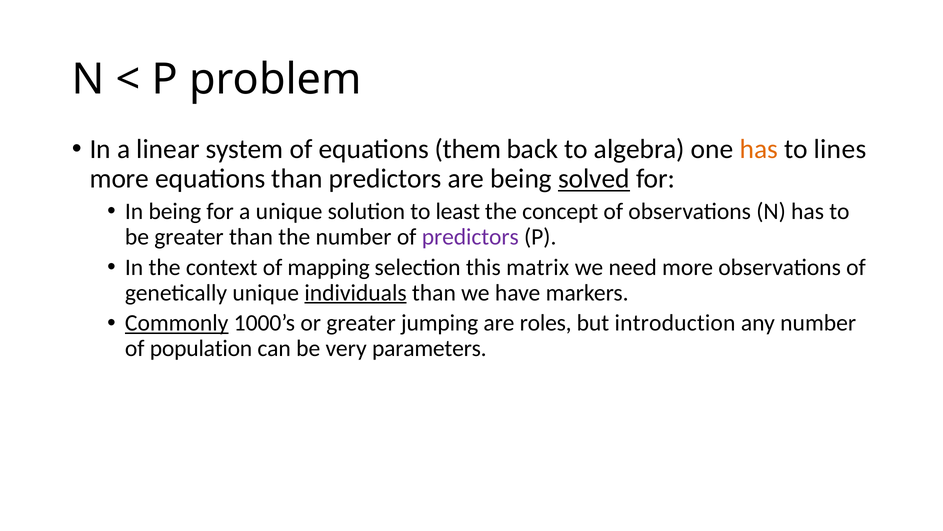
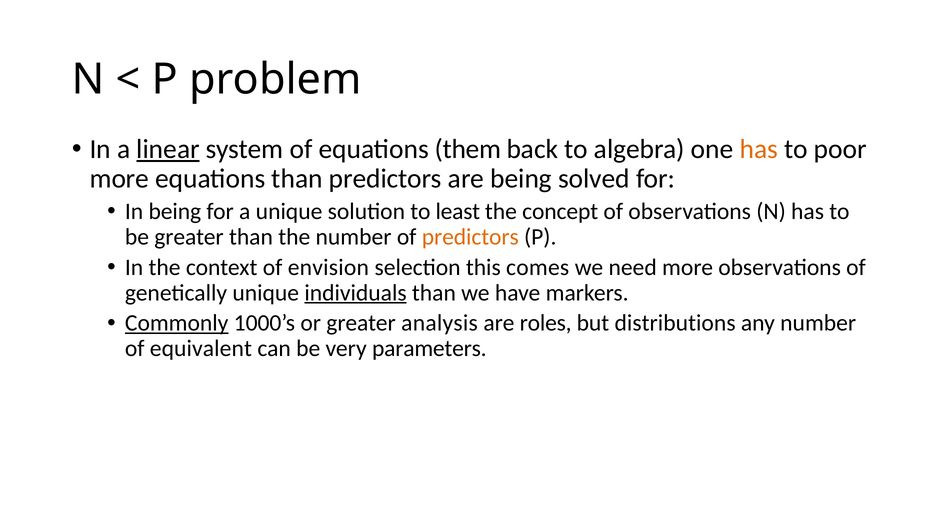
linear underline: none -> present (168, 149)
lines: lines -> poor (840, 149)
solved underline: present -> none (594, 179)
predictors colour: purple -> orange (470, 237)
mapping: mapping -> envision (328, 267)
matrix: matrix -> comes (538, 267)
jumping: jumping -> analysis (439, 323)
introduction: introduction -> distributions (675, 323)
population: population -> equivalent (201, 348)
